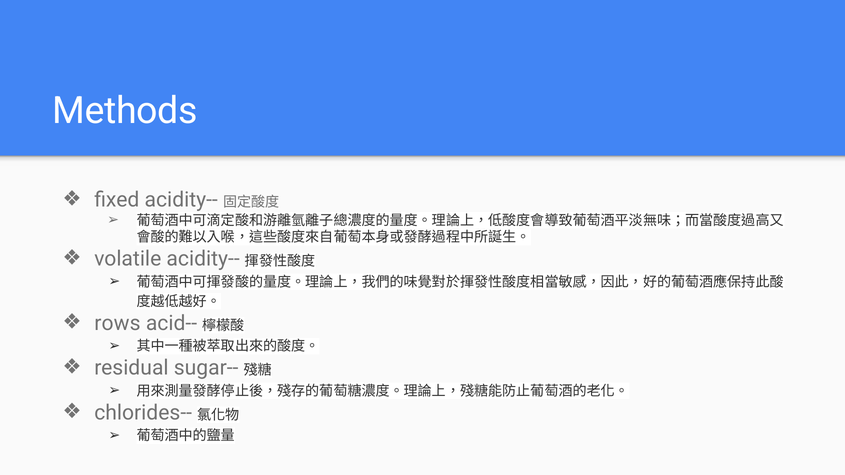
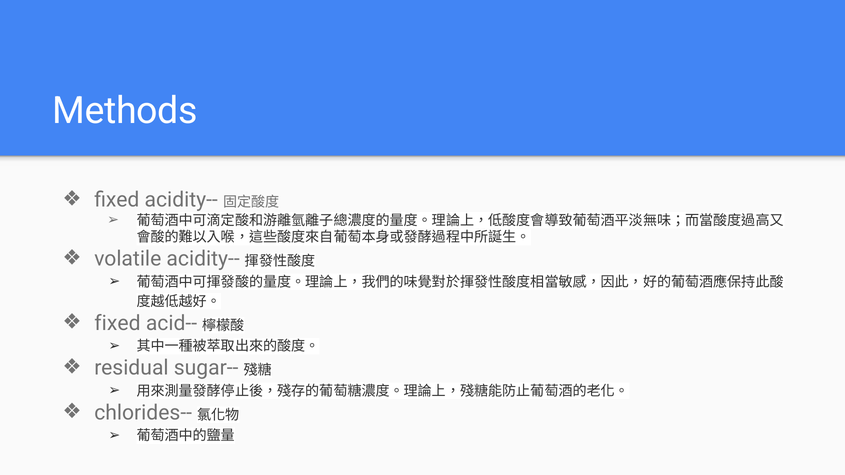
rows: rows -> fixed (117, 323)
